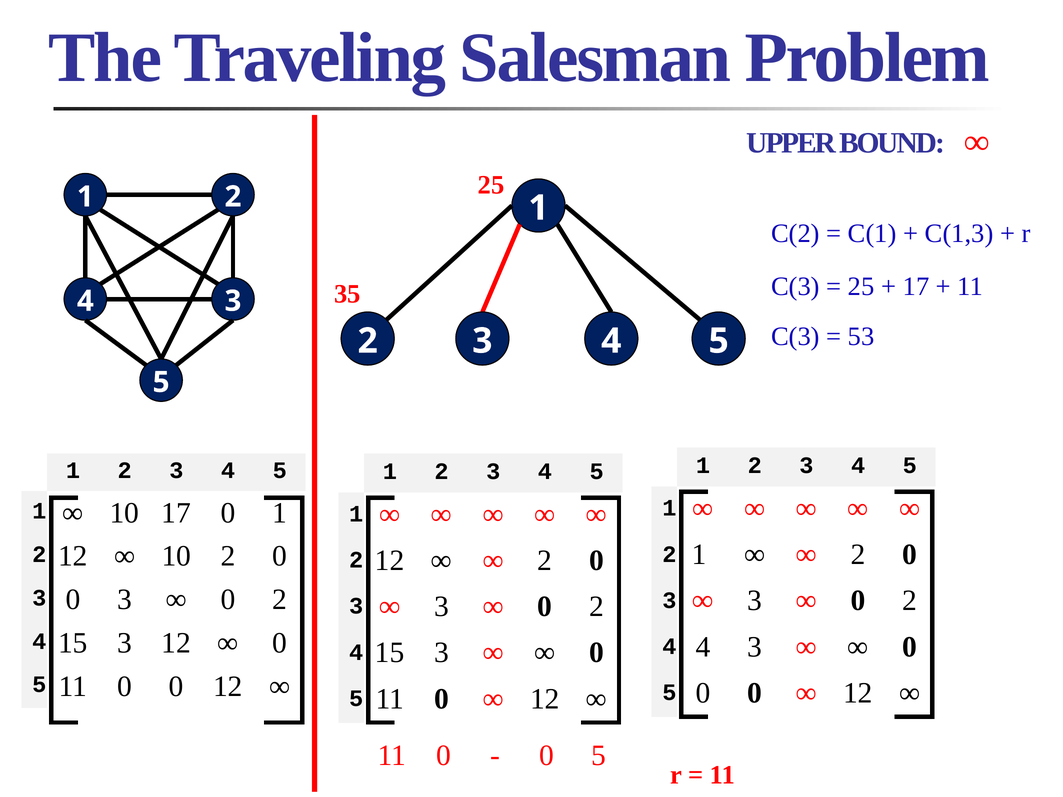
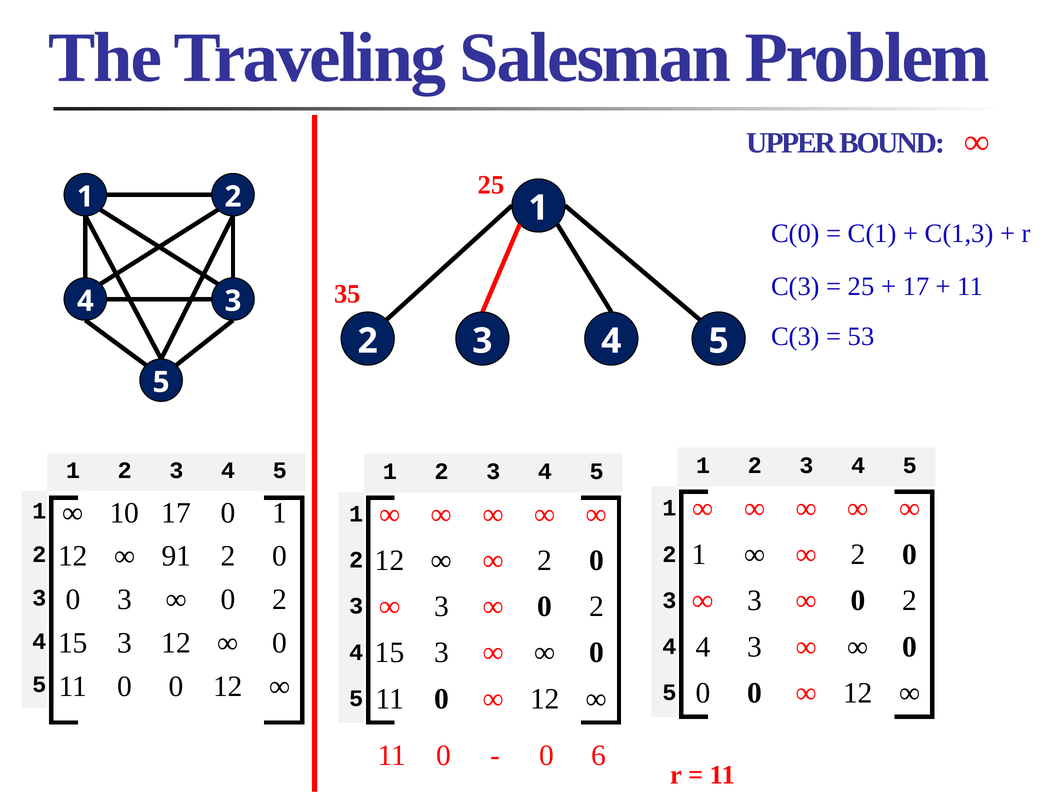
C(2: C(2 -> C(0 (795, 233)
10: 10 -> 91 (176, 556)
5: 5 -> 6 (599, 756)
